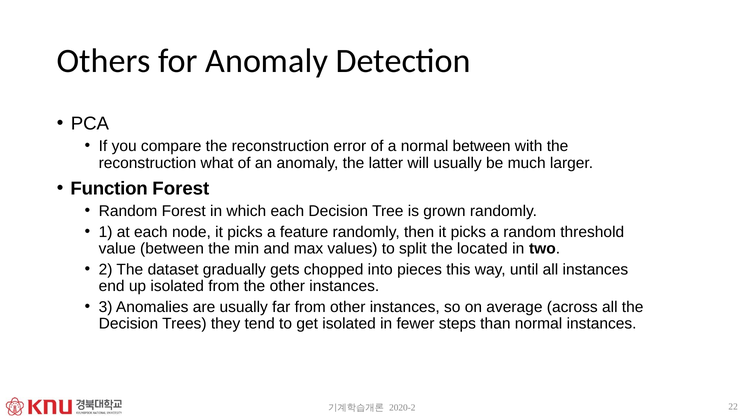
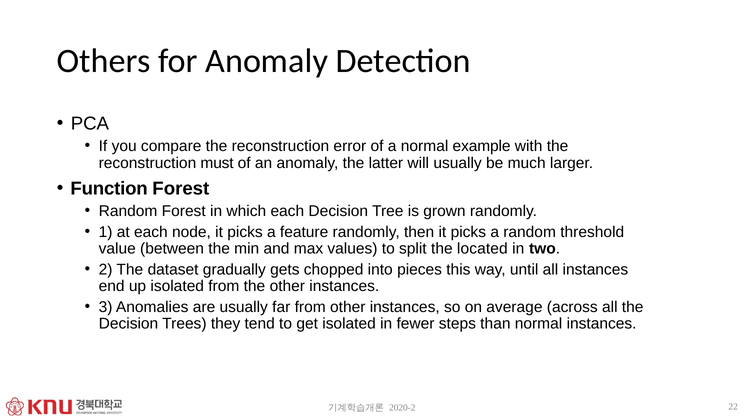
normal between: between -> example (482, 146)
what: what -> must (217, 163)
